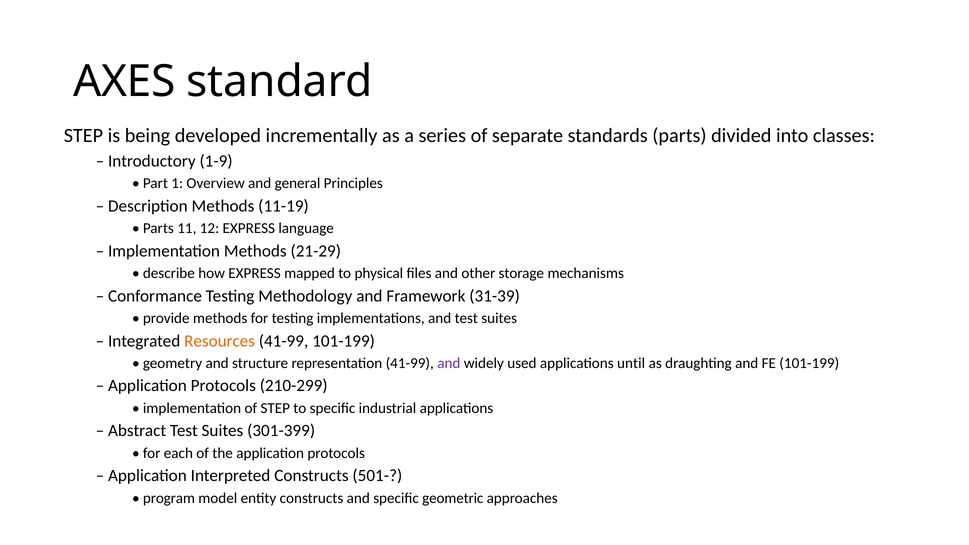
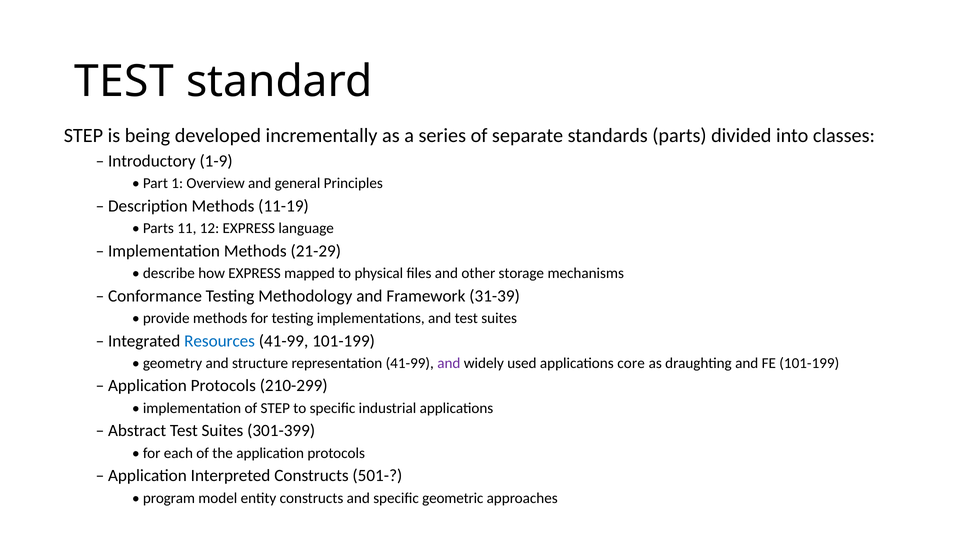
AXES: AXES -> TEST (124, 81)
Resources colour: orange -> blue (220, 341)
until: until -> core (631, 363)
